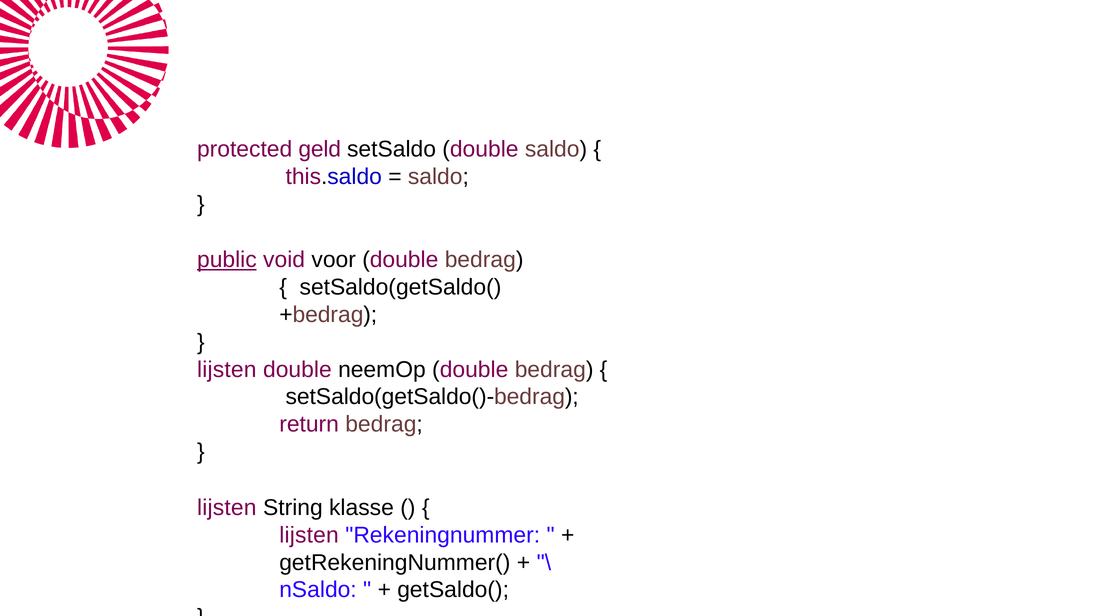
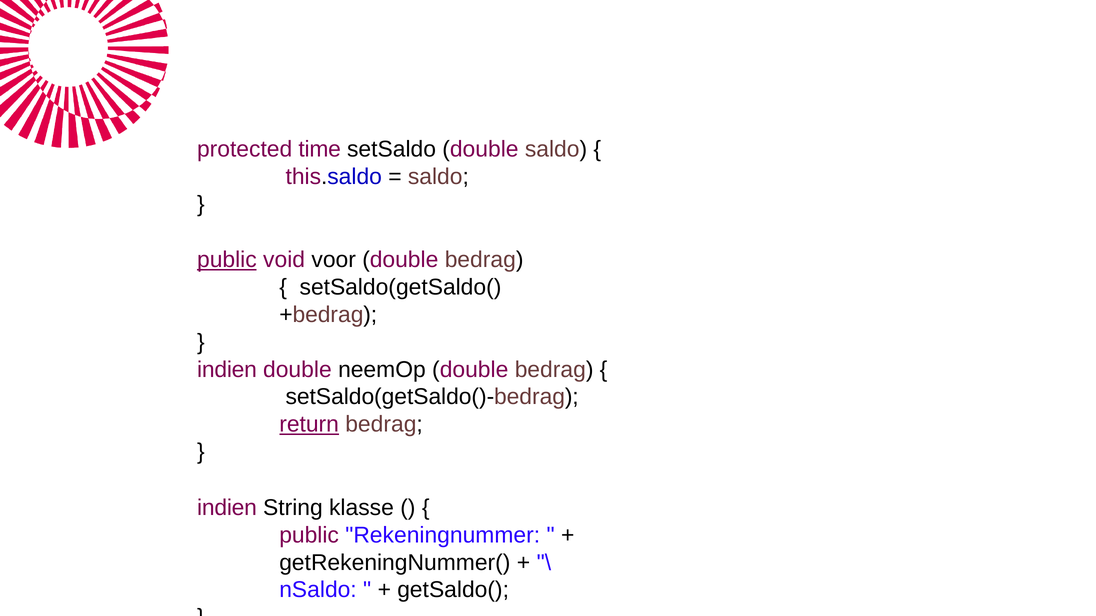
geld: geld -> time (320, 149)
lijsten: lijsten -> indien (227, 370)
return underline: none -> present (309, 425)
lijsten: lijsten -> indien (227, 508)
lijsten: lijsten -> public (309, 536)
